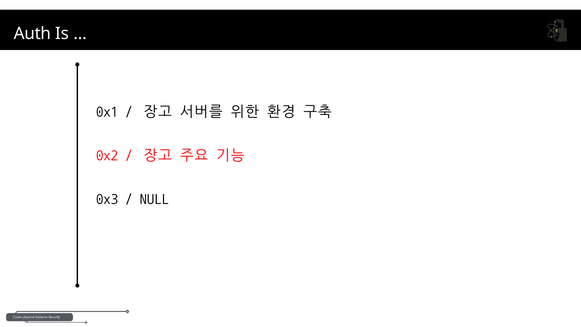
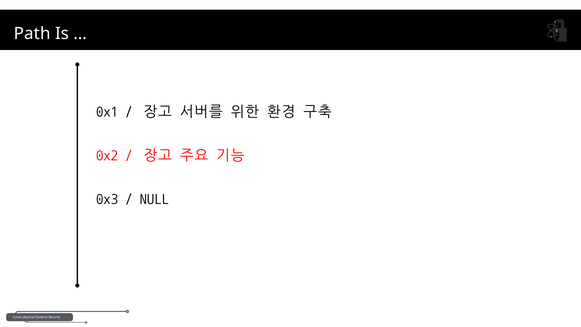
Auth: Auth -> Path (32, 33)
